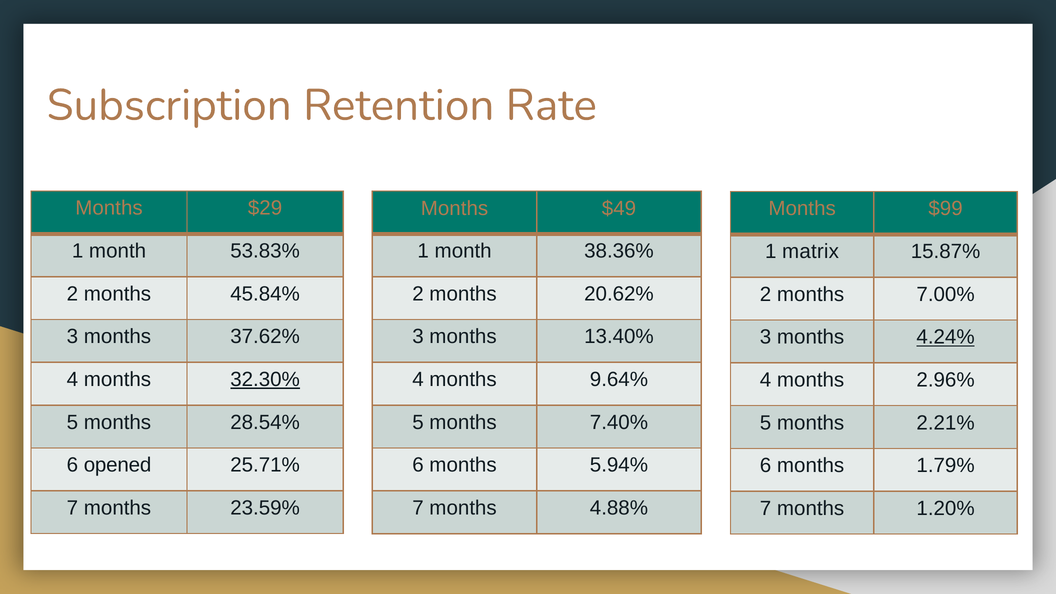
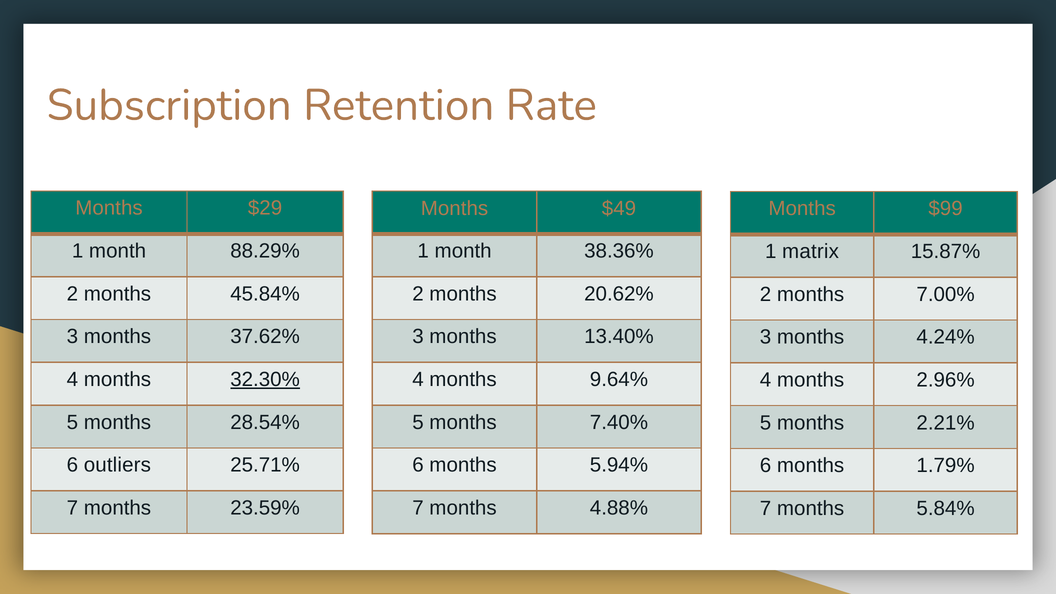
53.83%: 53.83% -> 88.29% (265, 251)
4.24% underline: present -> none (946, 337)
opened: opened -> outliers (117, 465)
1.20%: 1.20% -> 5.84% (946, 508)
